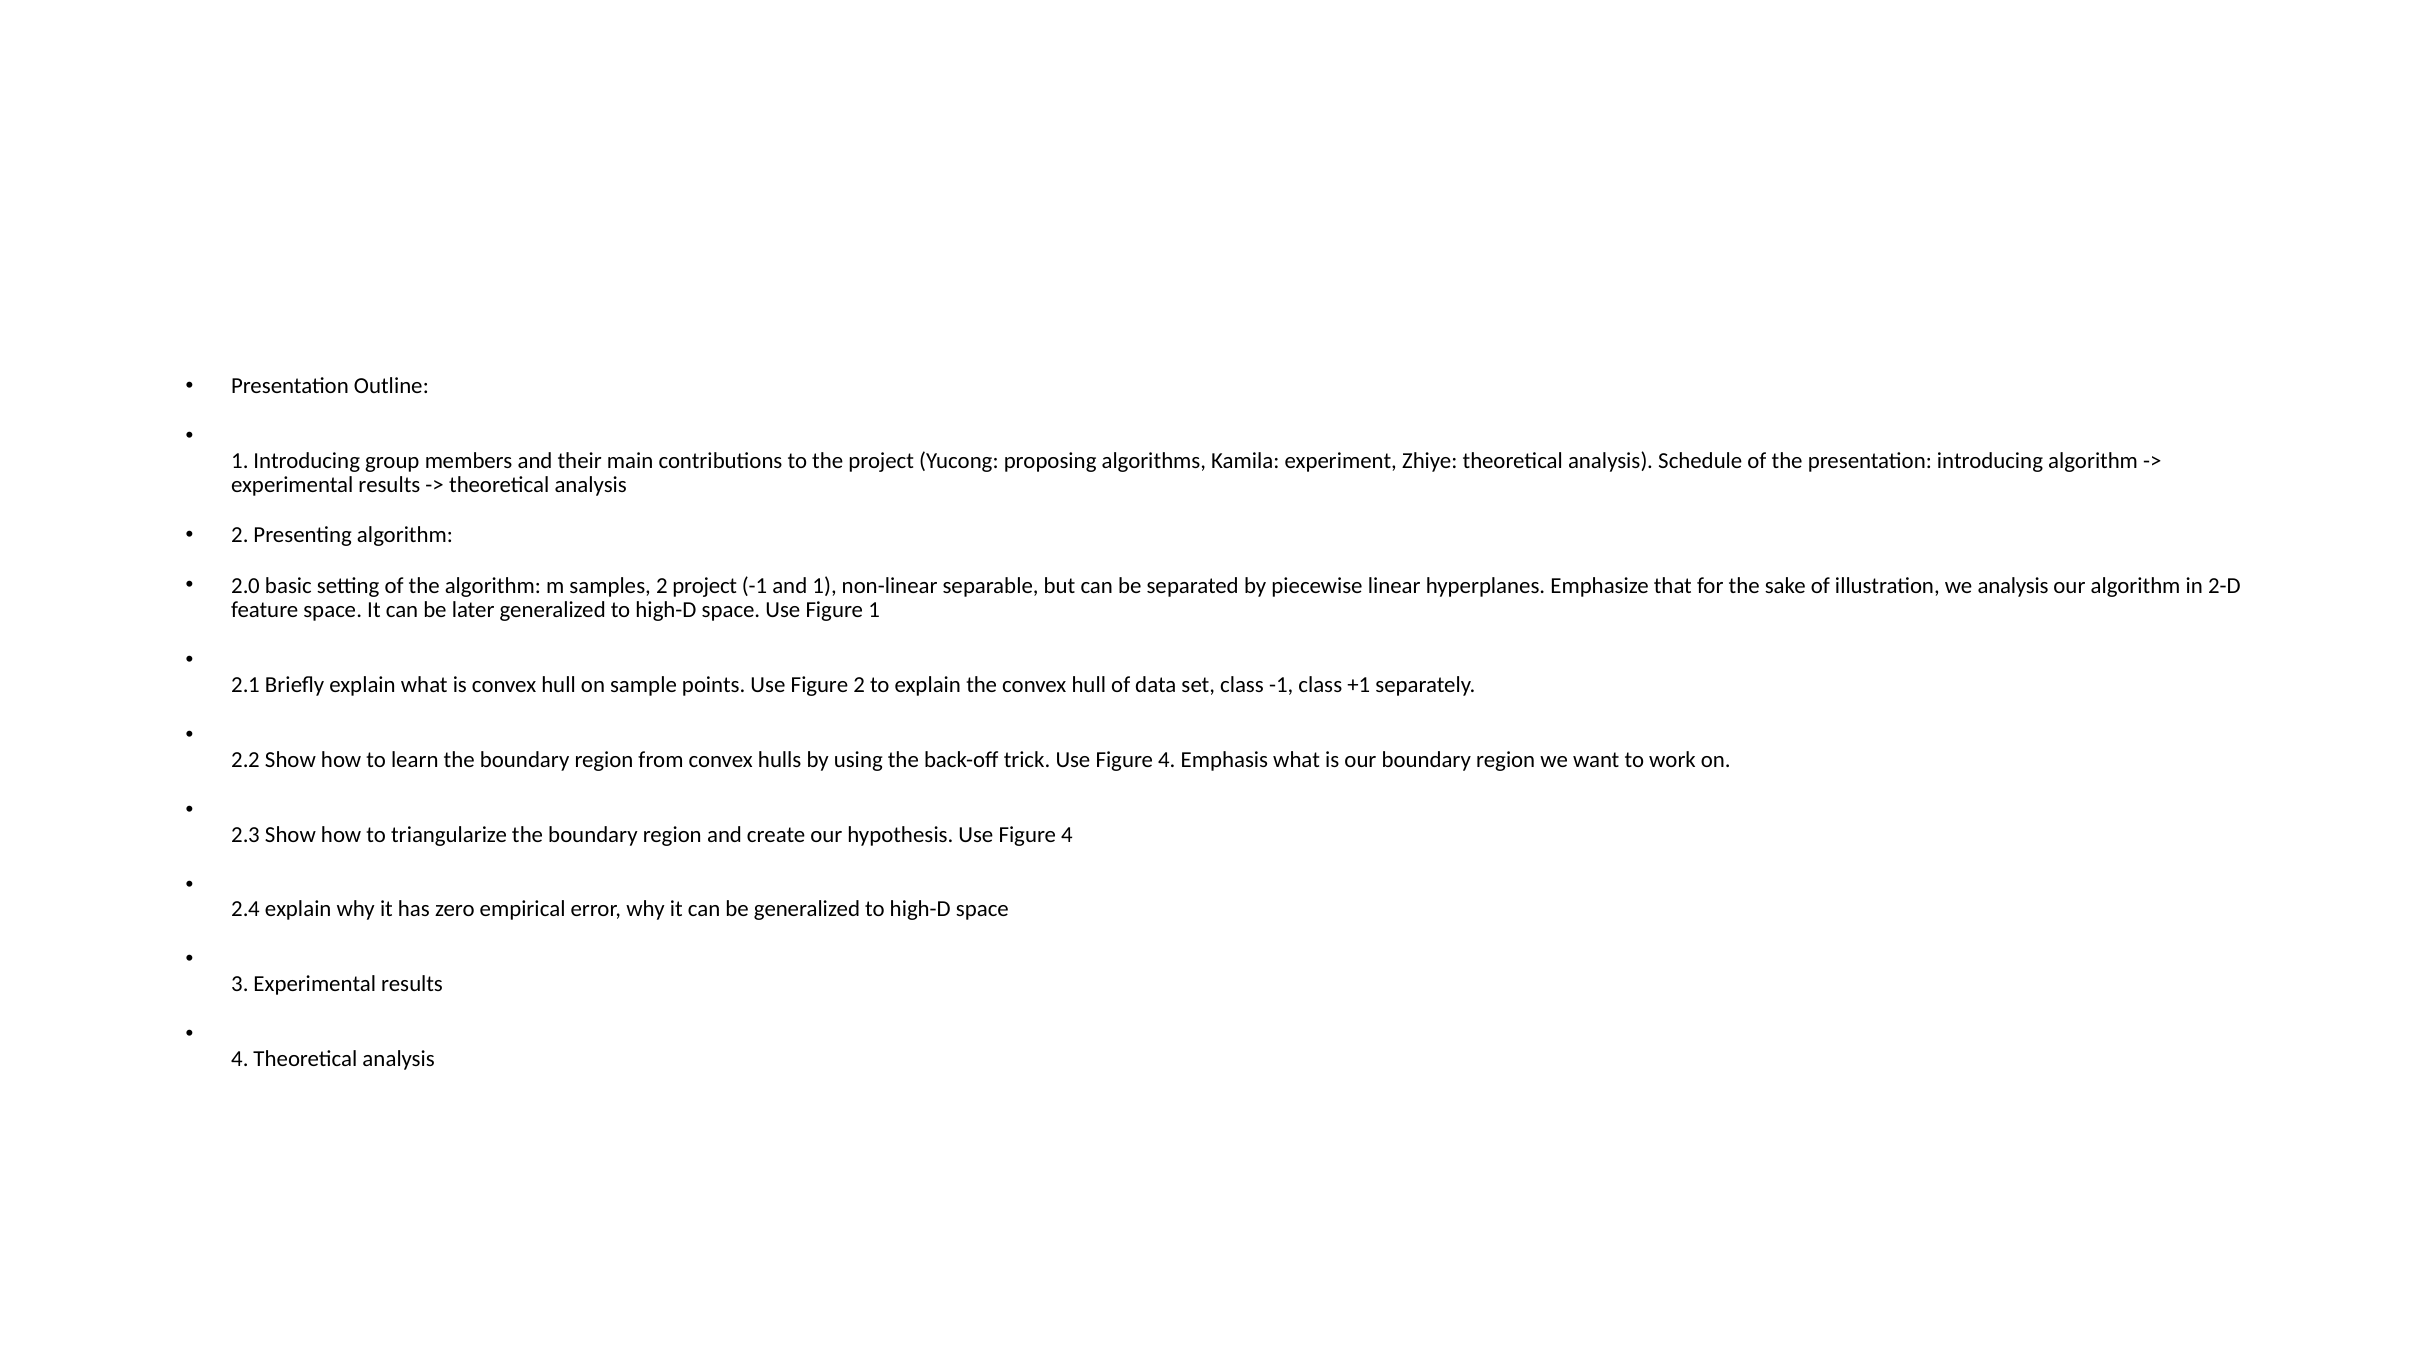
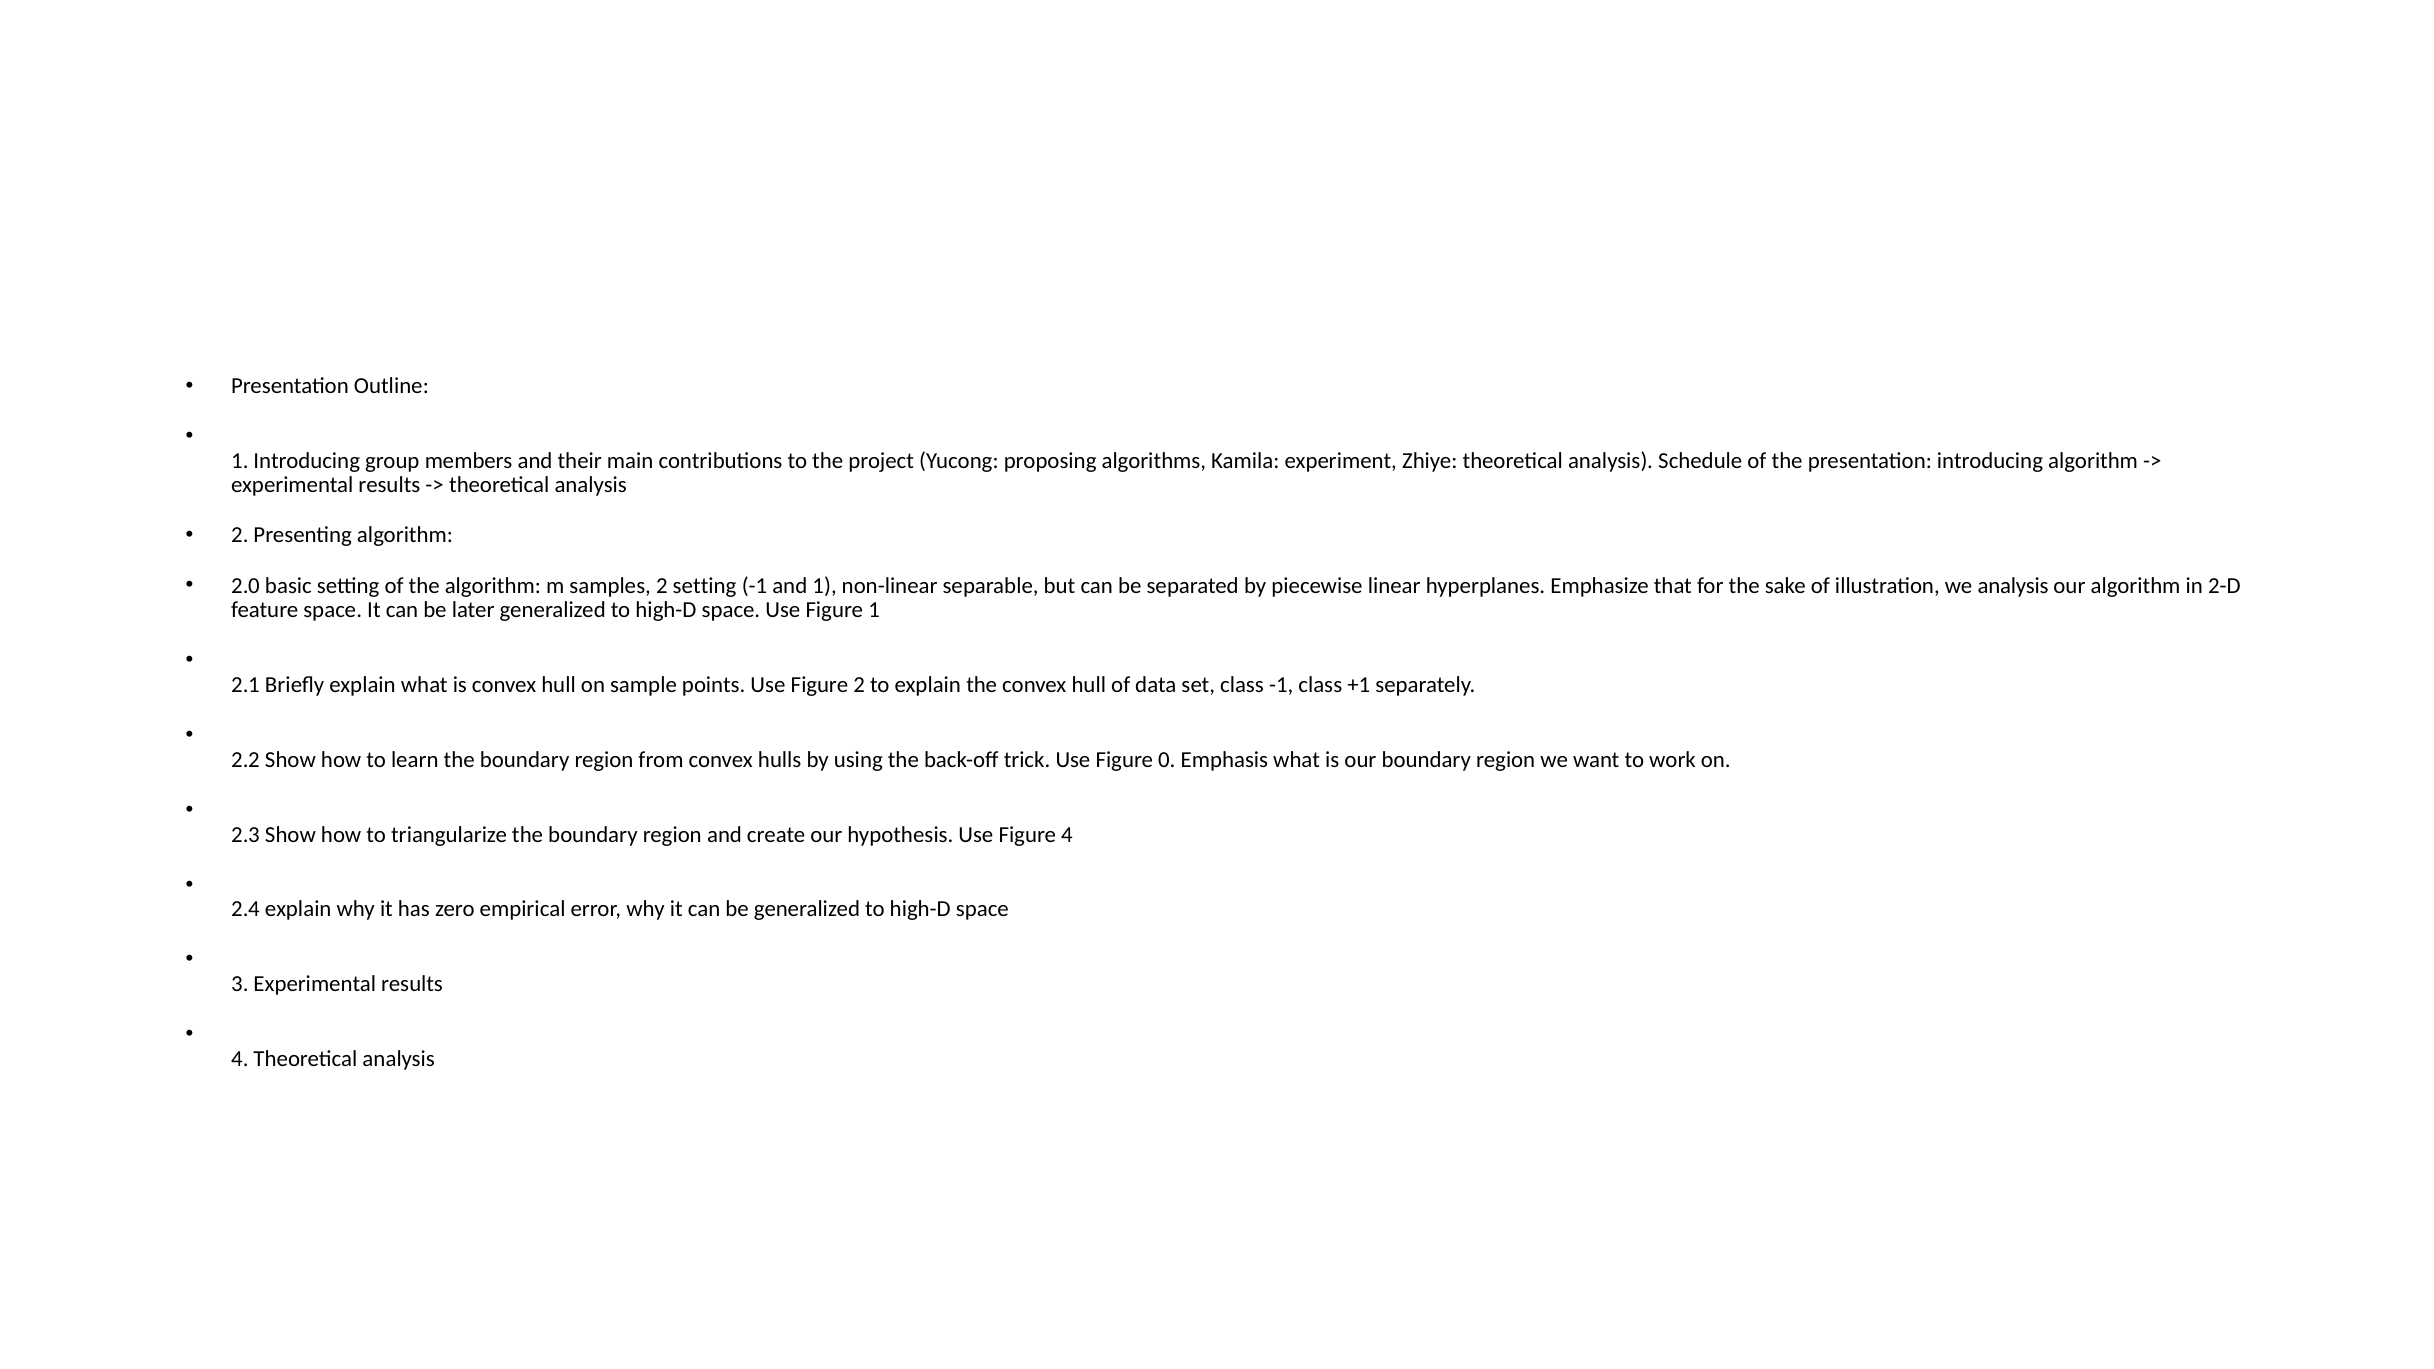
2 project: project -> setting (705, 586)
trick Use Figure 4: 4 -> 0 (1167, 760)
